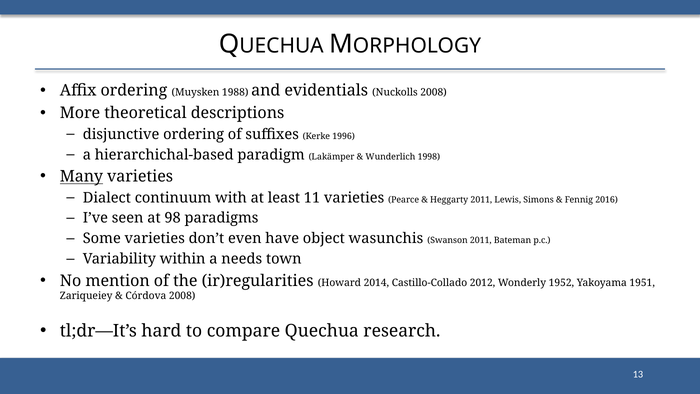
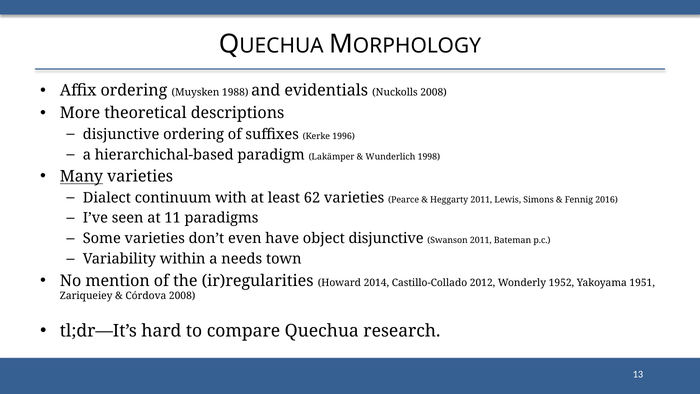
11: 11 -> 62 (312, 198)
98: 98 -> 11 (173, 218)
object wasunchis: wasunchis -> disjunctive (386, 238)
